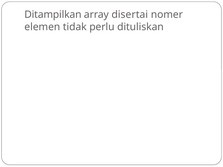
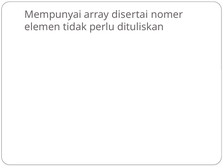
Ditampilkan: Ditampilkan -> Mempunyai (53, 15)
